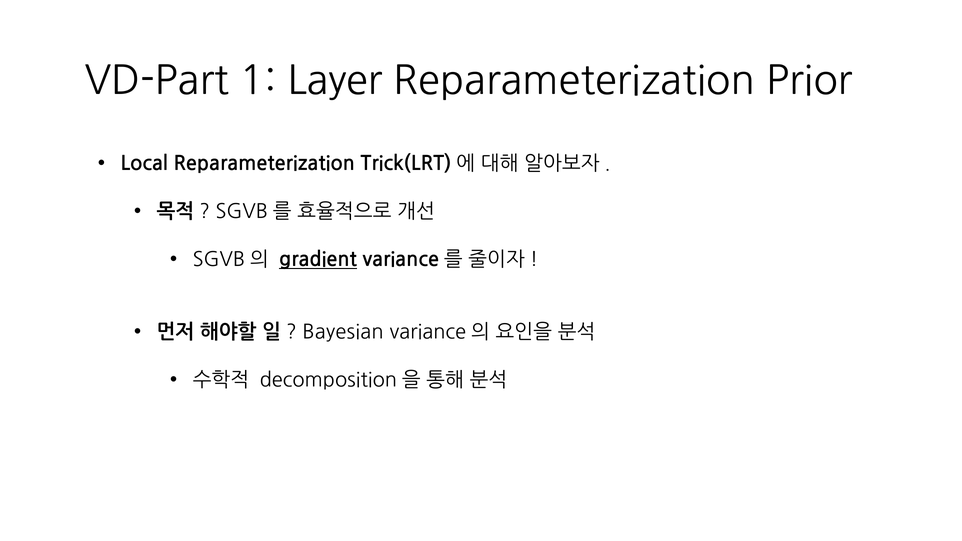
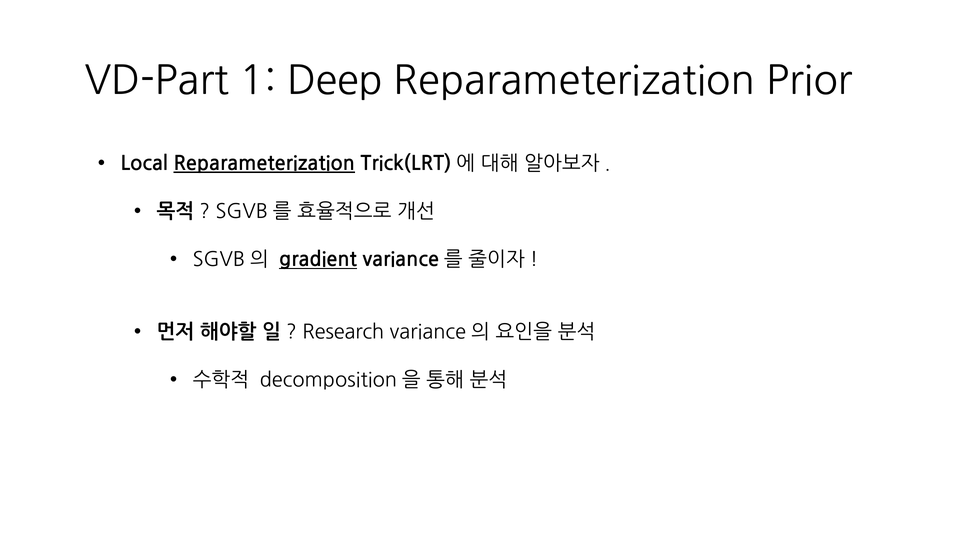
Layer: Layer -> Deep (335, 81)
Reparameterization underline: none -> present (264, 164)
Bayesian: Bayesian -> Research (343, 332)
